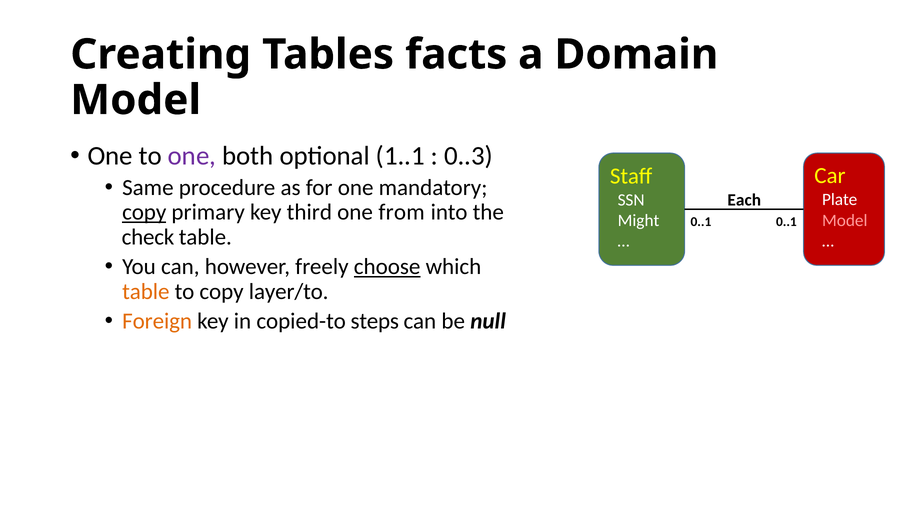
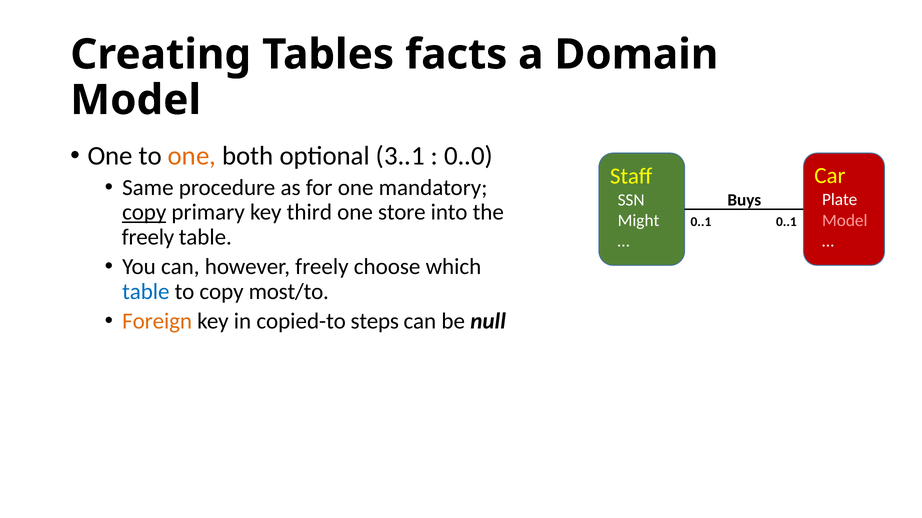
one colour: purple -> orange (192, 156)
1..1: 1..1 -> 3..1 (400, 156)
0..3: 0..3 -> 0..0 (469, 156)
Each: Each -> Buys (744, 200)
from: from -> store (402, 213)
check: check -> freely (148, 237)
choose underline: present -> none (387, 267)
table colour: orange -> blue (146, 292)
layer/to: layer/to -> most/to (289, 292)
